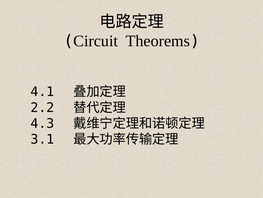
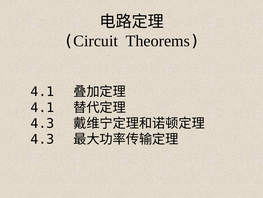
2.2: 2.2 -> 4.1 (42, 107)
3.1: 3.1 -> 4.3 (42, 139)
